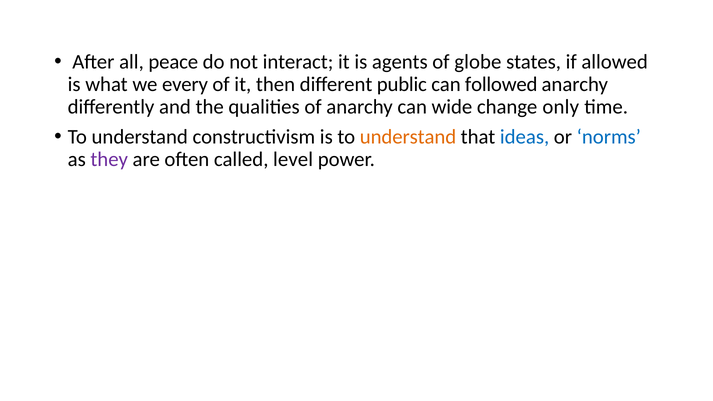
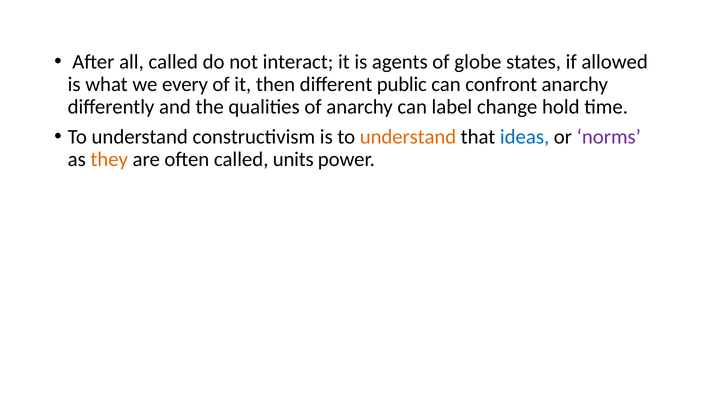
all peace: peace -> called (173, 62)
followed: followed -> confront (501, 84)
wide: wide -> label (452, 107)
only: only -> hold (561, 107)
norms colour: blue -> purple (609, 137)
they colour: purple -> orange (109, 159)
level: level -> units (293, 159)
